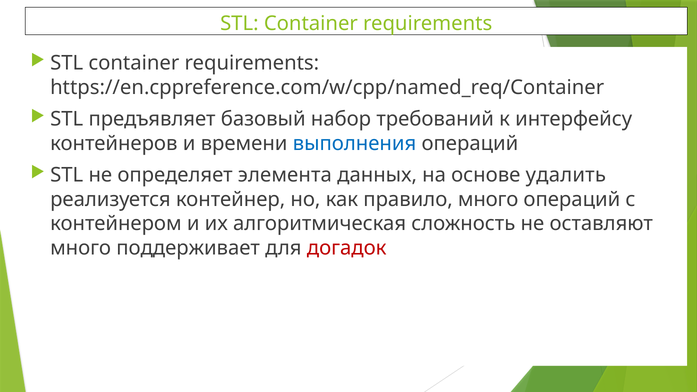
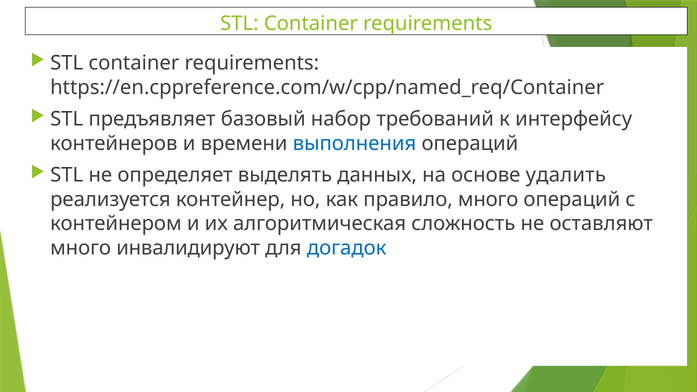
элемента: элемента -> выделять (285, 175)
поддерживает: поддерживает -> инвалидируют (188, 248)
догадок colour: red -> blue (347, 248)
